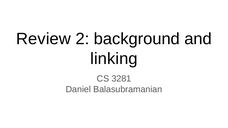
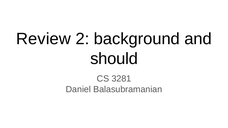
linking: linking -> should (114, 59)
